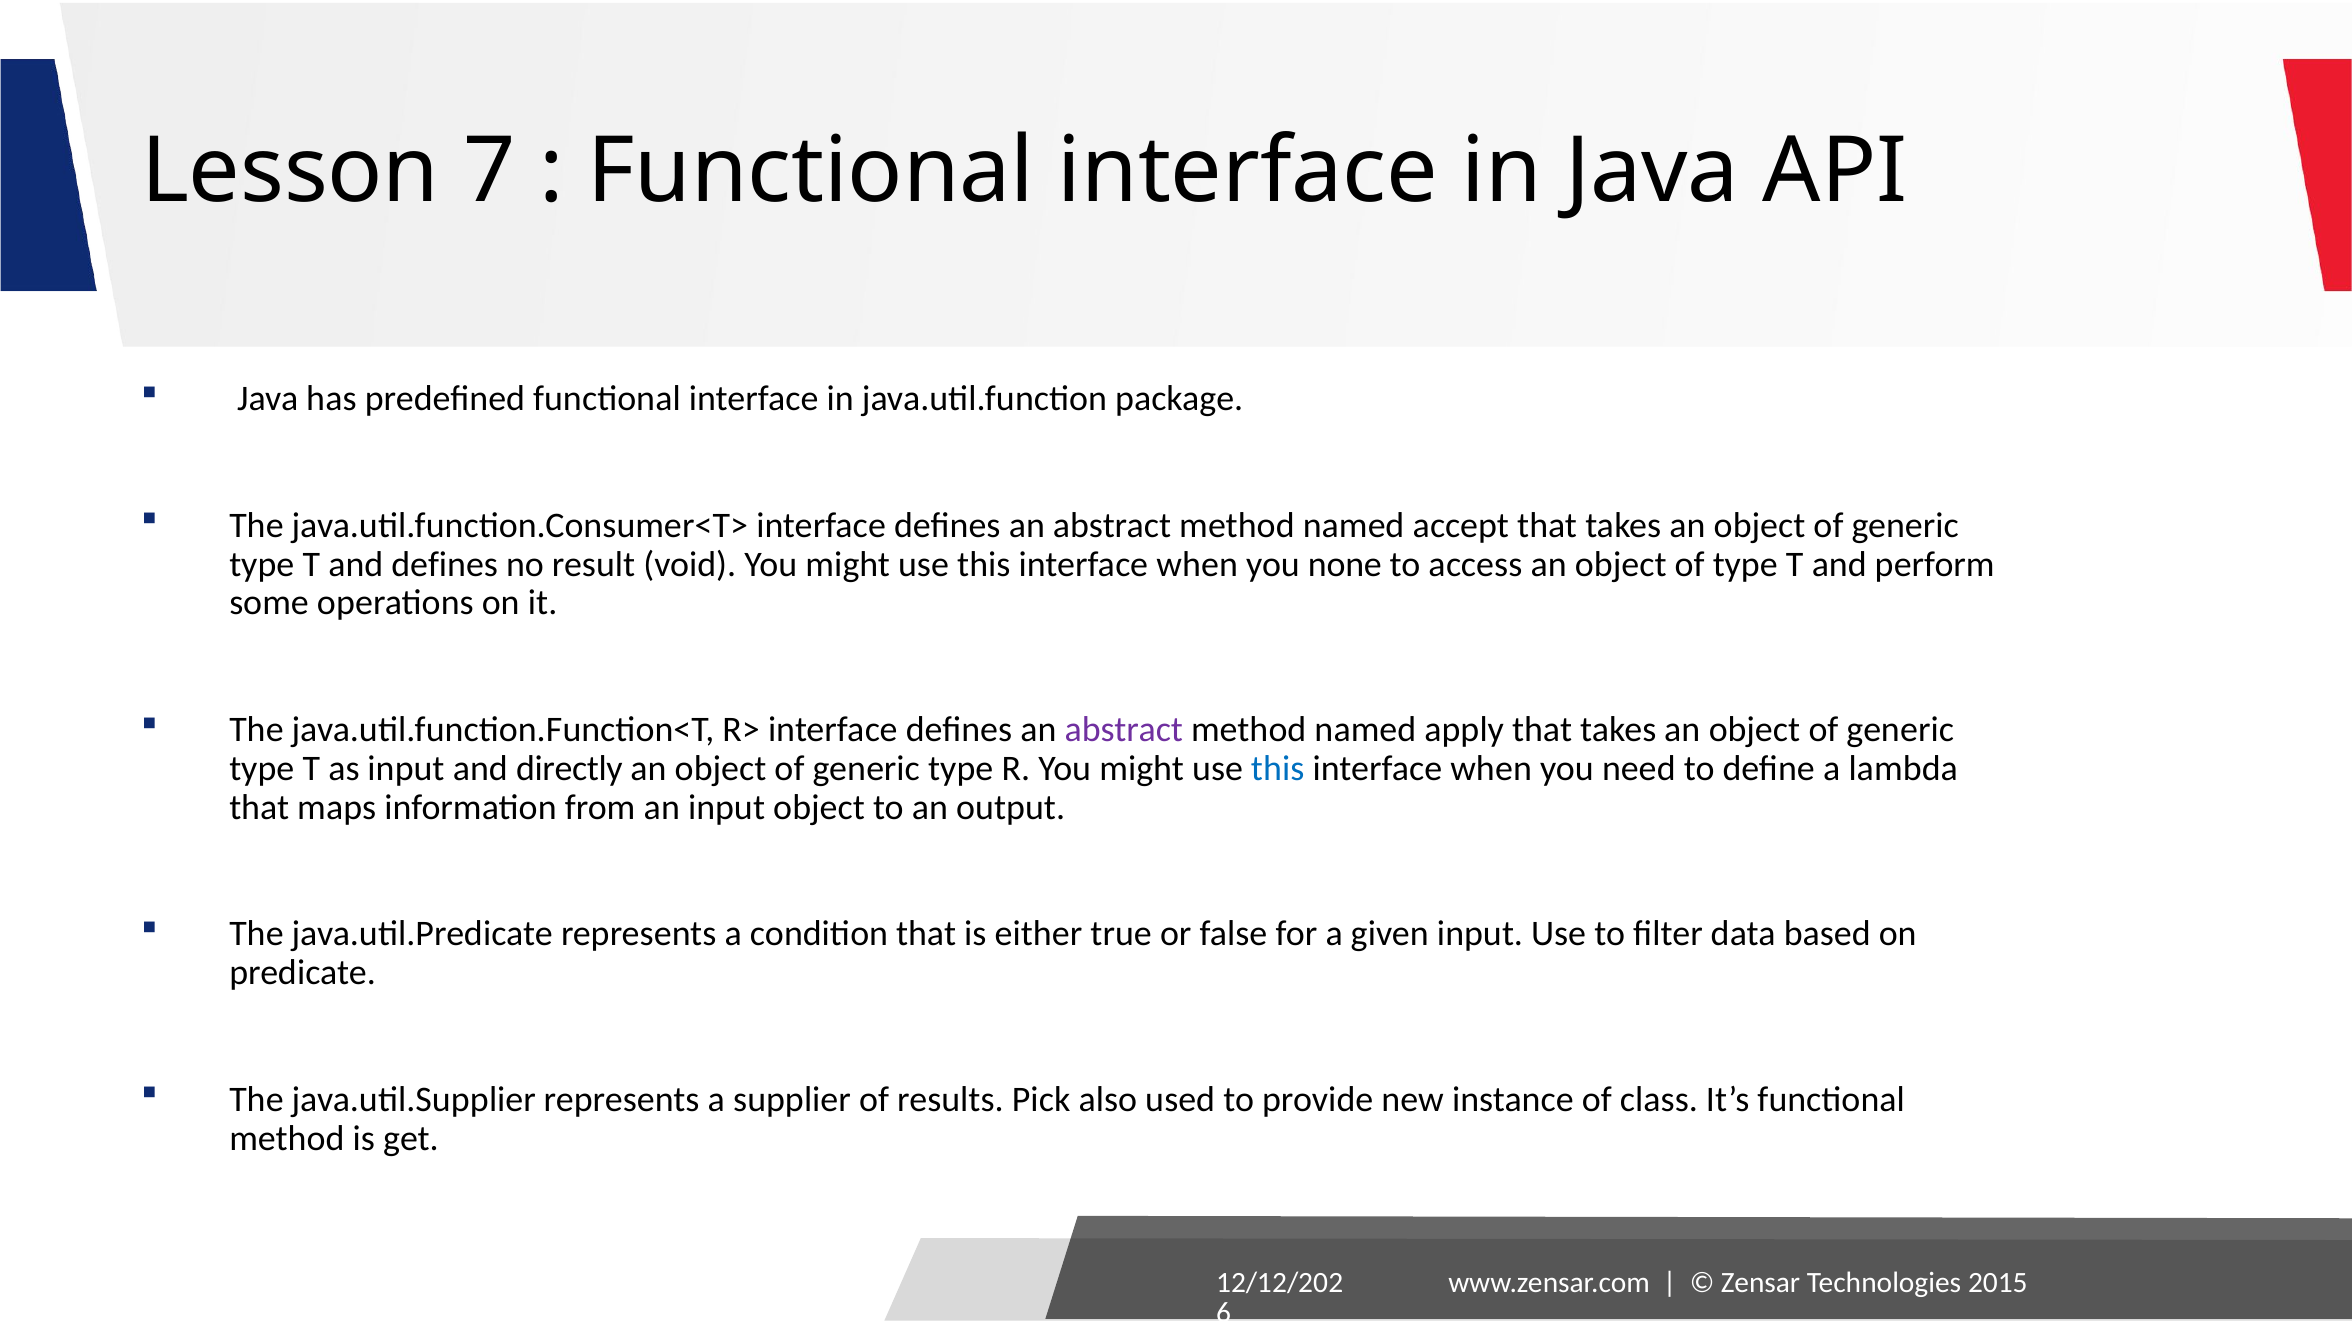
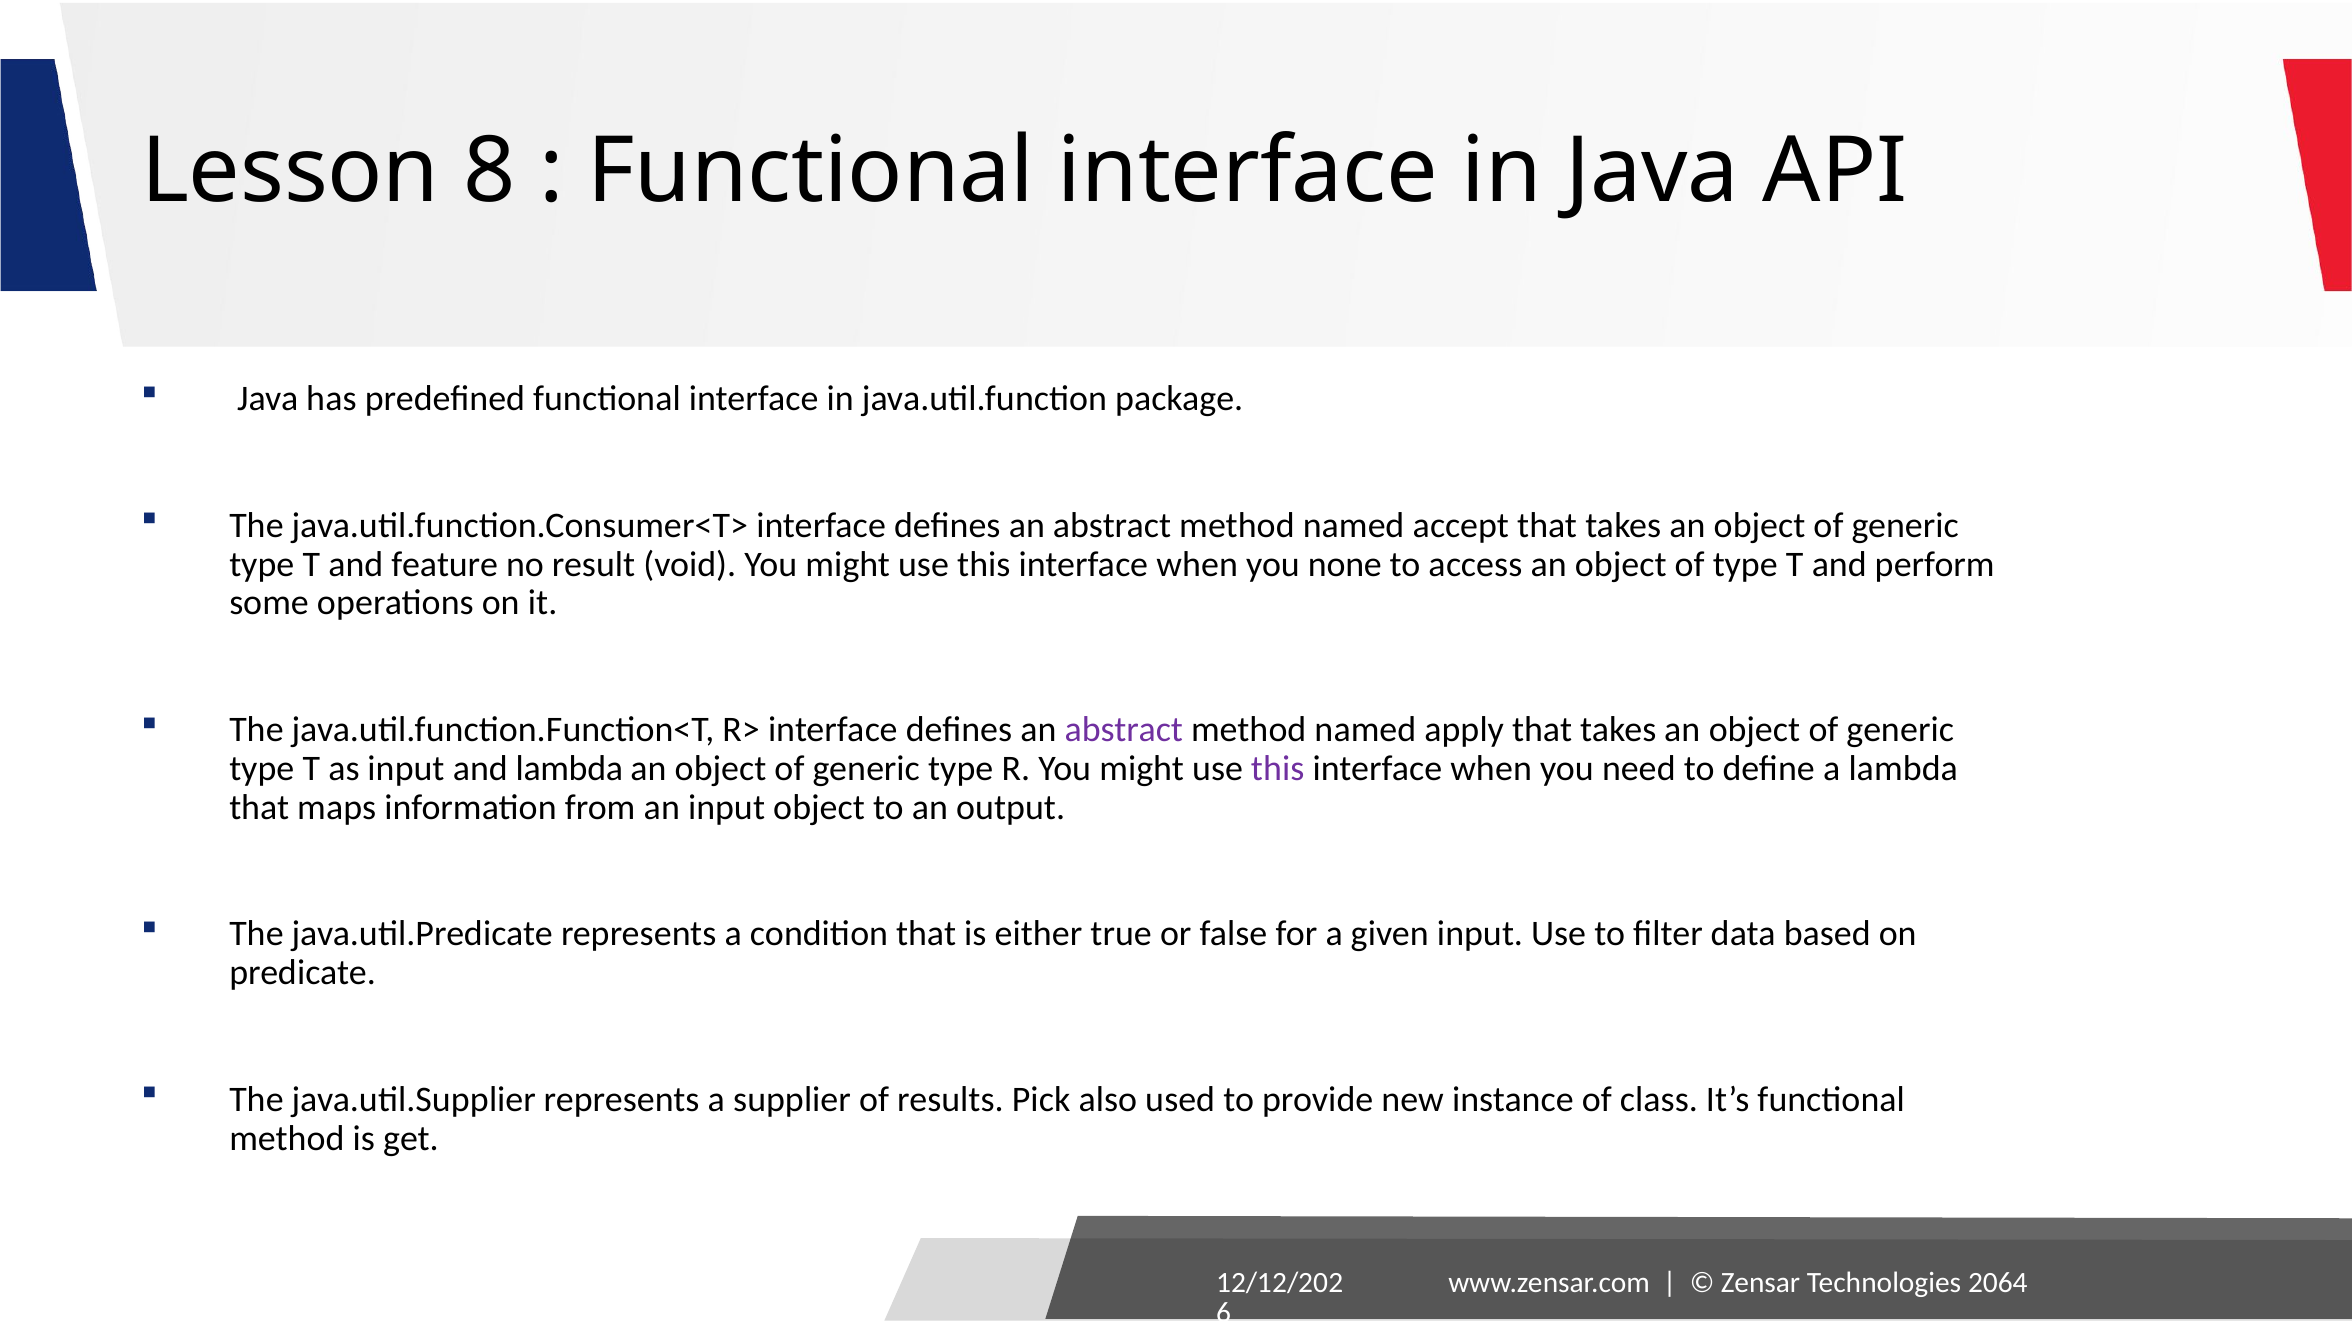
7: 7 -> 8 (489, 172)
and defines: defines -> feature (445, 564)
and directly: directly -> lambda (569, 769)
this colour: blue -> purple (1278, 769)
2015: 2015 -> 2064 (1998, 1283)
